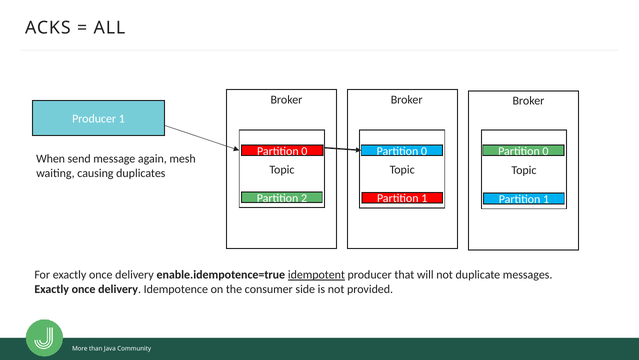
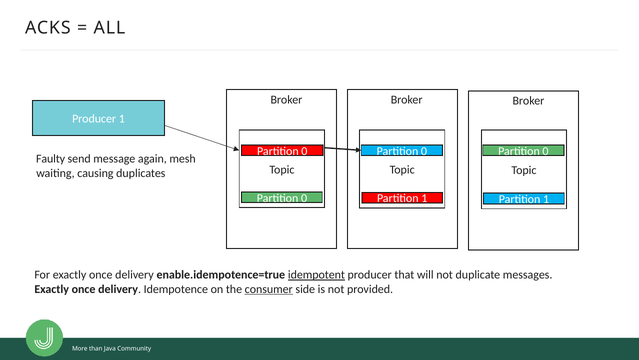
When: When -> Faulty (51, 159)
2: 2 -> 0 (304, 198)
consumer underline: none -> present (269, 289)
